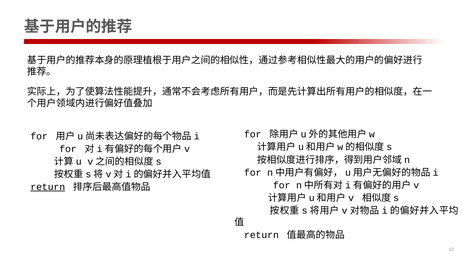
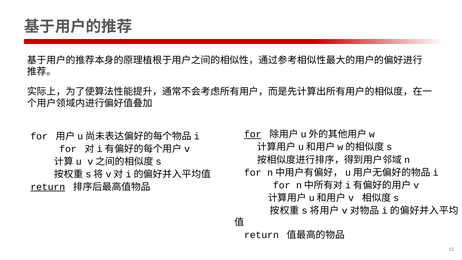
for underline: none -> present (253, 135)
